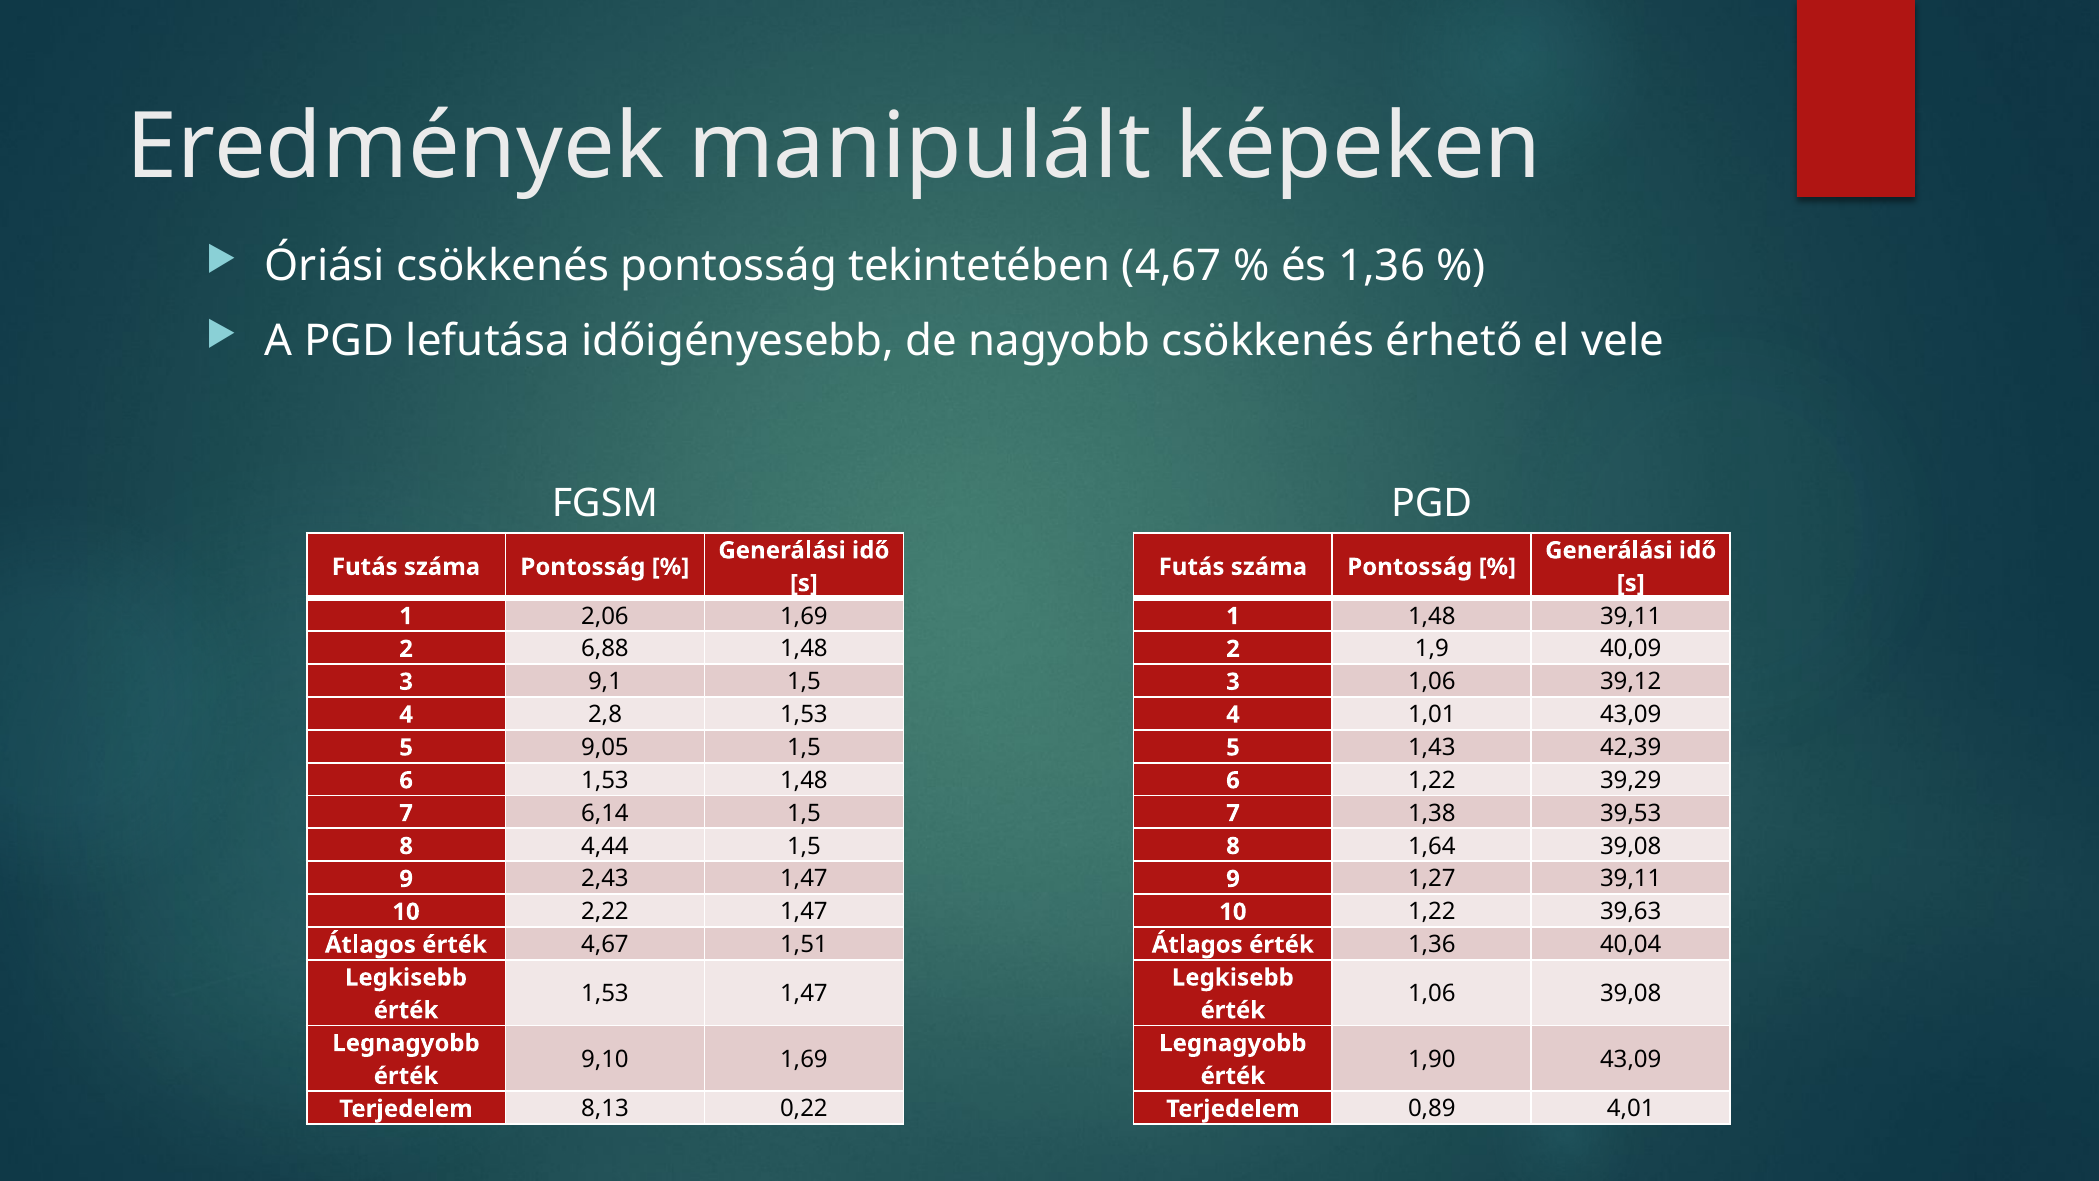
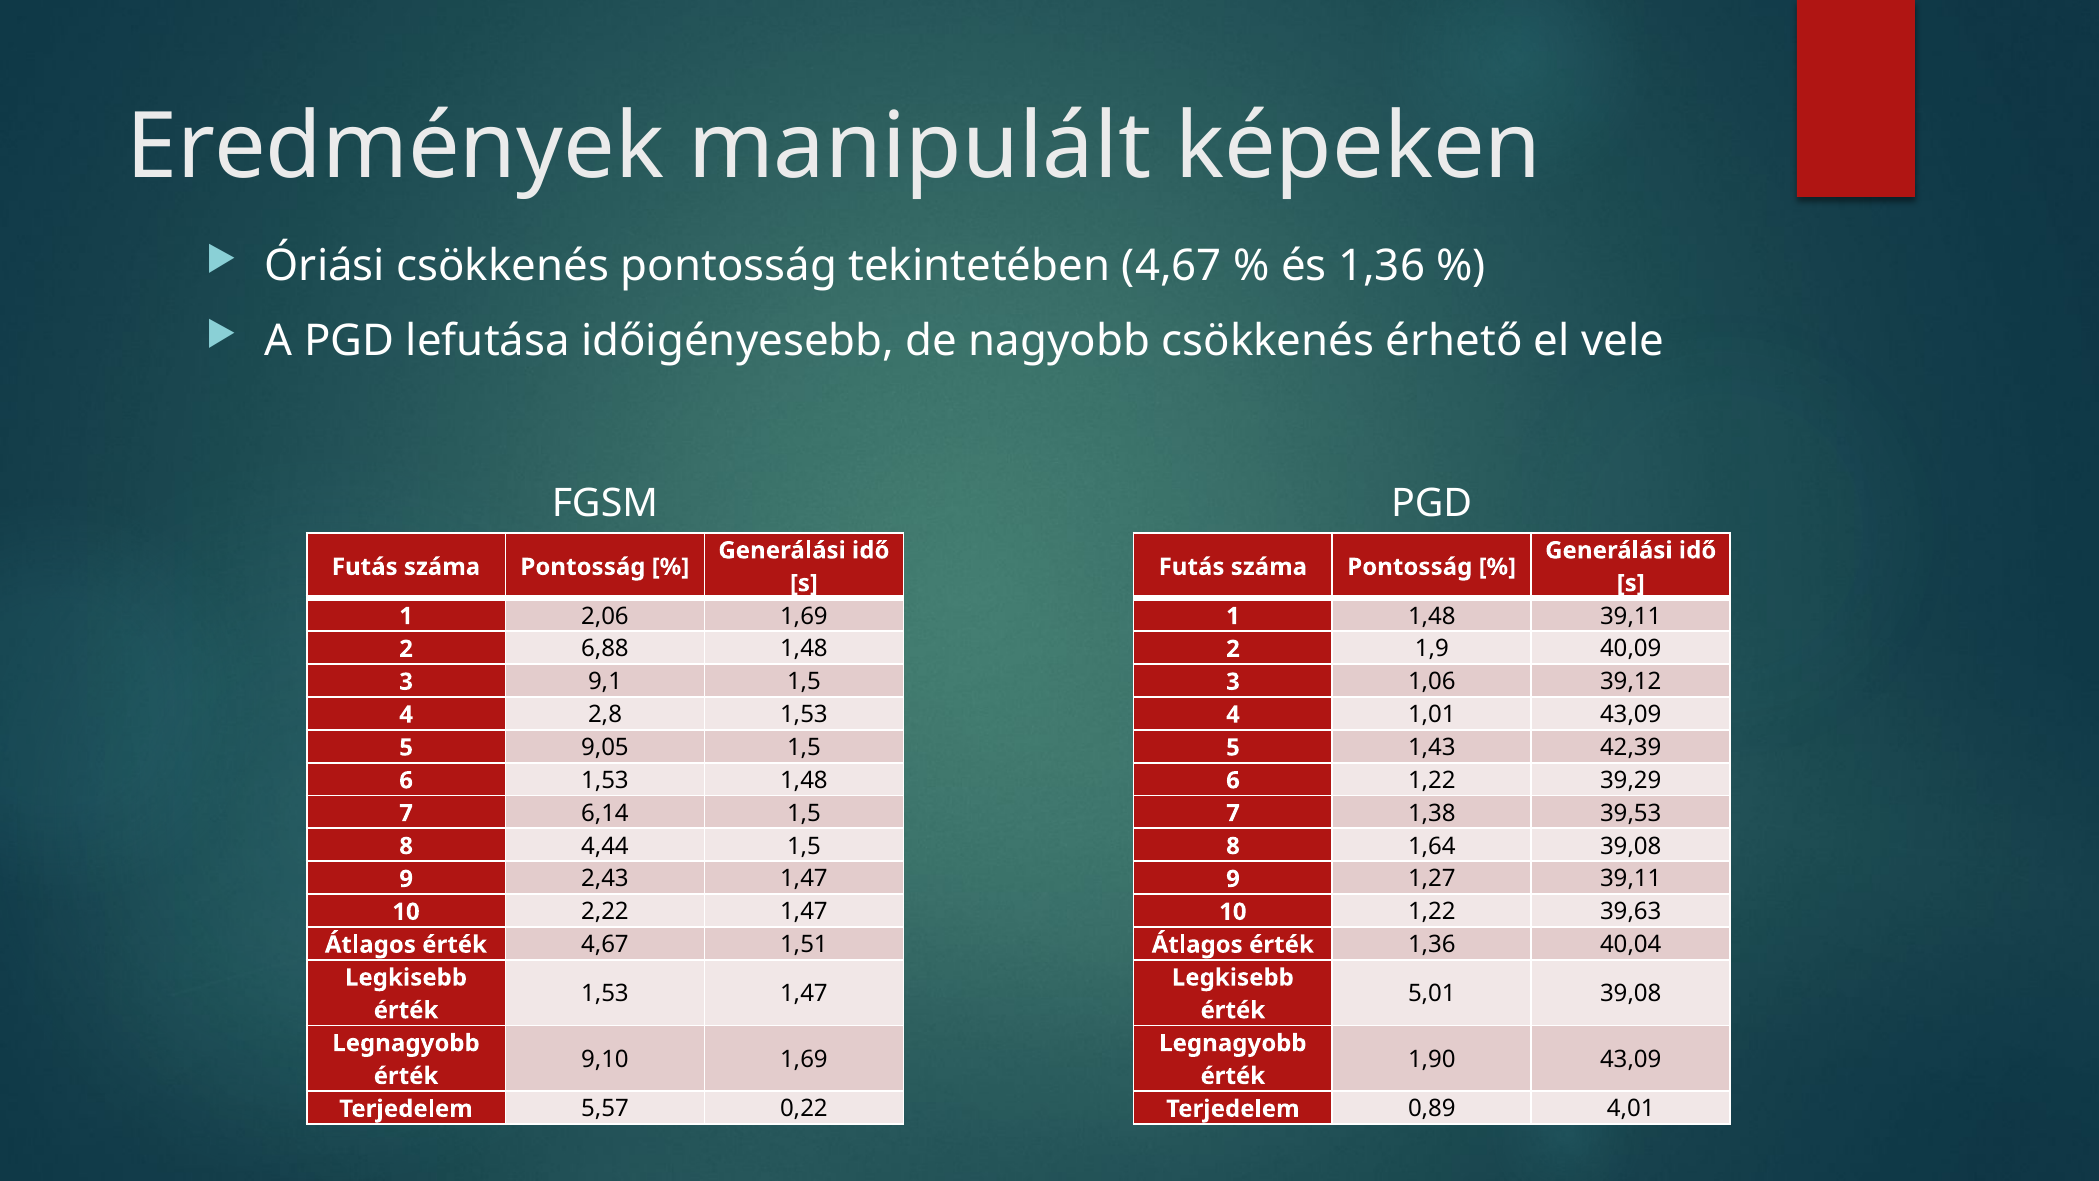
1,06: 1,06 -> 5,01 (1432, 994)
8,13: 8,13 -> 5,57 (605, 1109)
